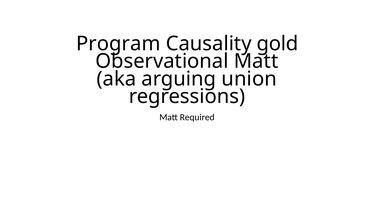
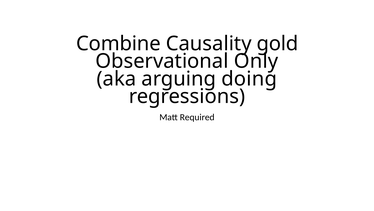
Program: Program -> Combine (118, 44)
Observational Matt: Matt -> Only (256, 61)
union: union -> doing (249, 79)
